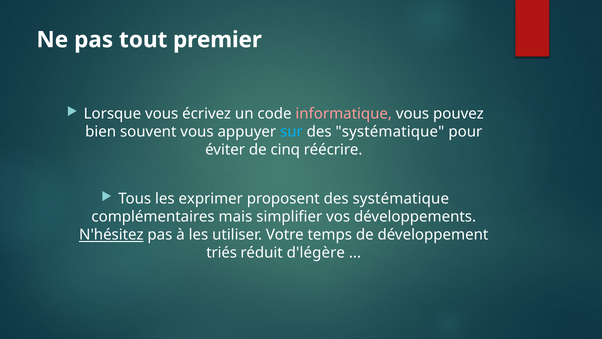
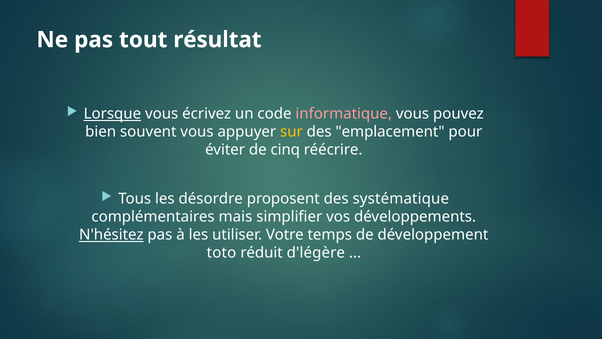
premier: premier -> résultat (217, 40)
Lorsque underline: none -> present (112, 114)
sur colour: light blue -> yellow (291, 132)
systématique: systématique -> emplacement (390, 132)
exprimer: exprimer -> désordre (211, 199)
triés: triés -> toto (221, 253)
